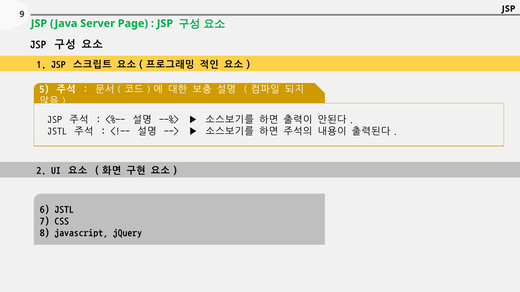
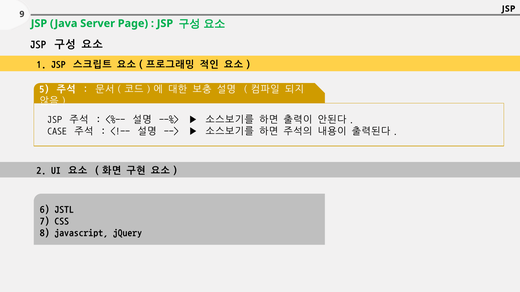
JSTL: JSTL -> CASE (57, 131)
